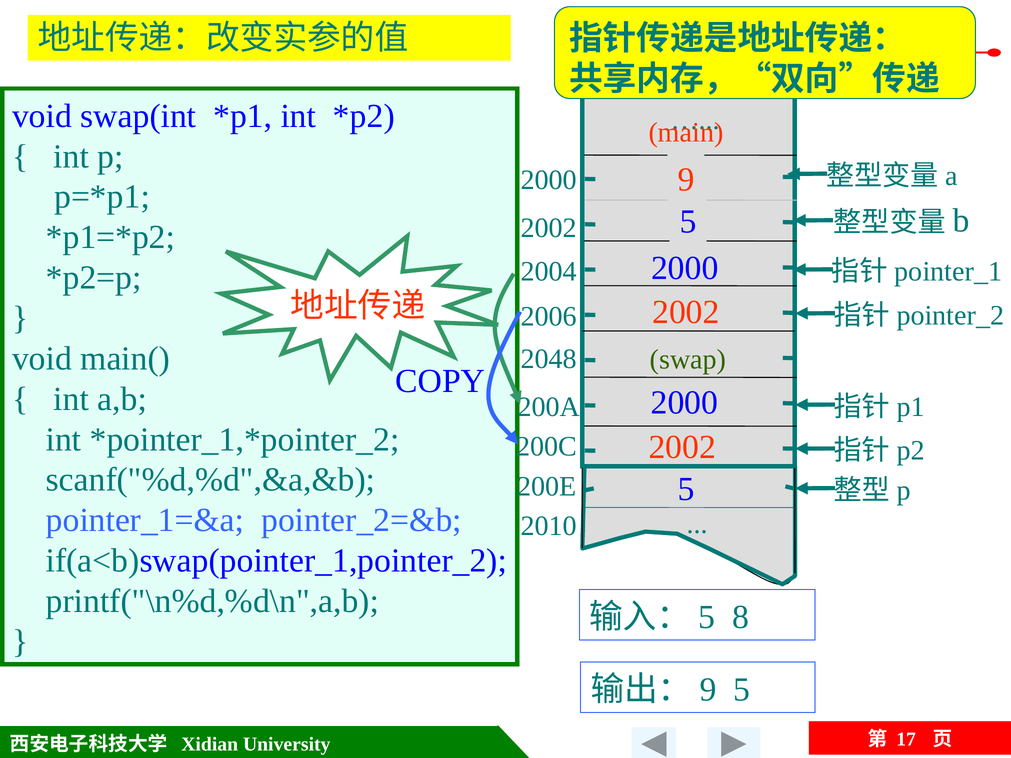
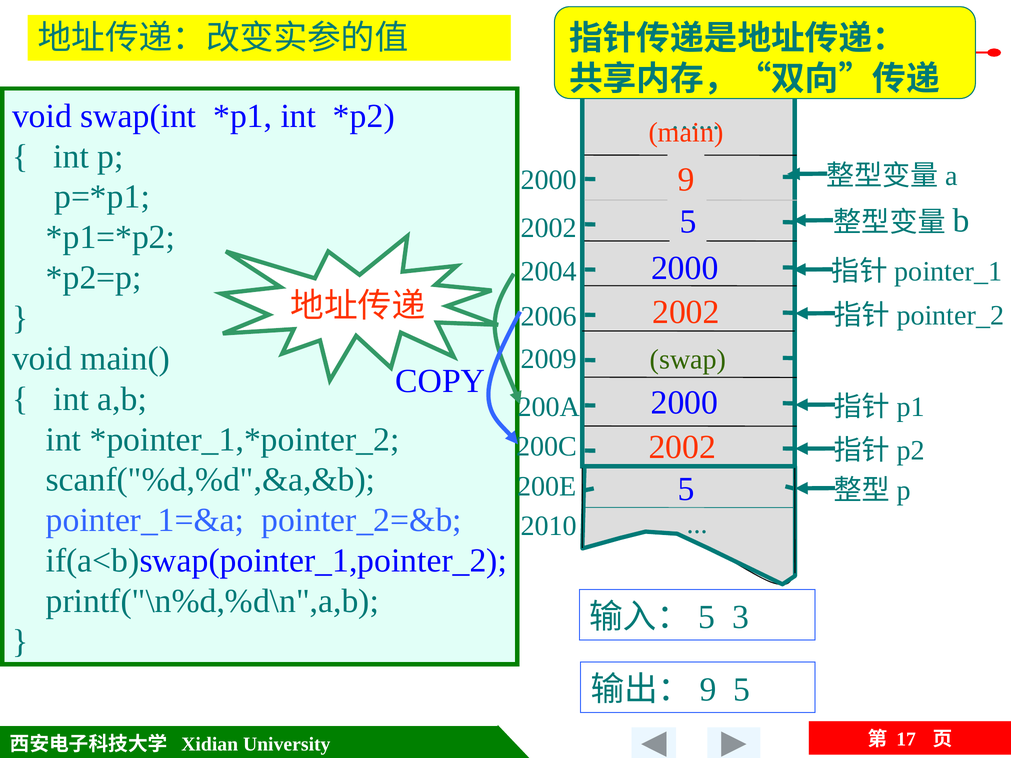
2048: 2048 -> 2009 (549, 359)
8: 8 -> 3 (741, 617)
